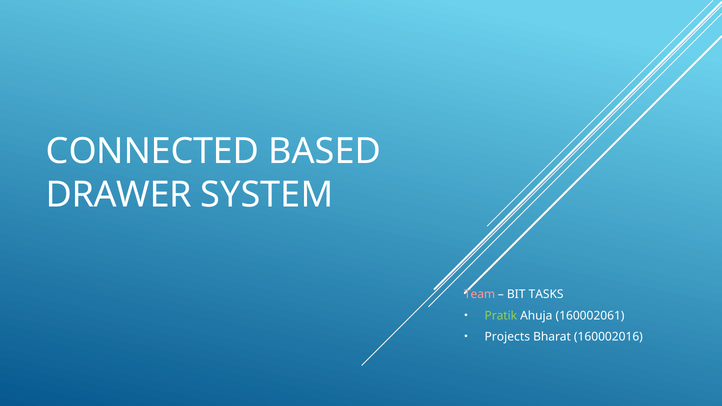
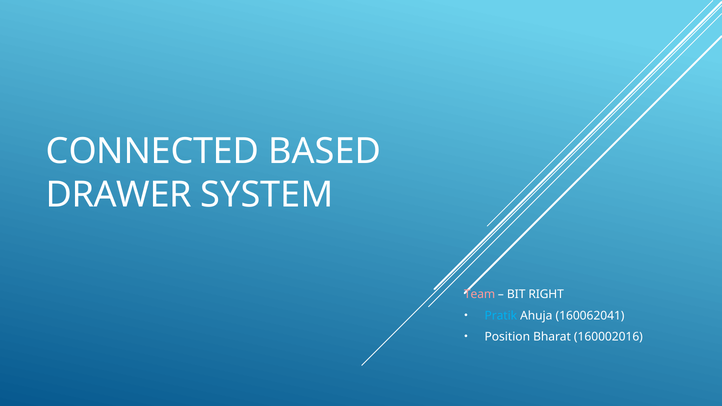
TASKS: TASKS -> RIGHT (546, 294)
Pratik colour: light green -> light blue (501, 316)
160002061: 160002061 -> 160062041 (590, 316)
Projects: Projects -> Position (507, 337)
